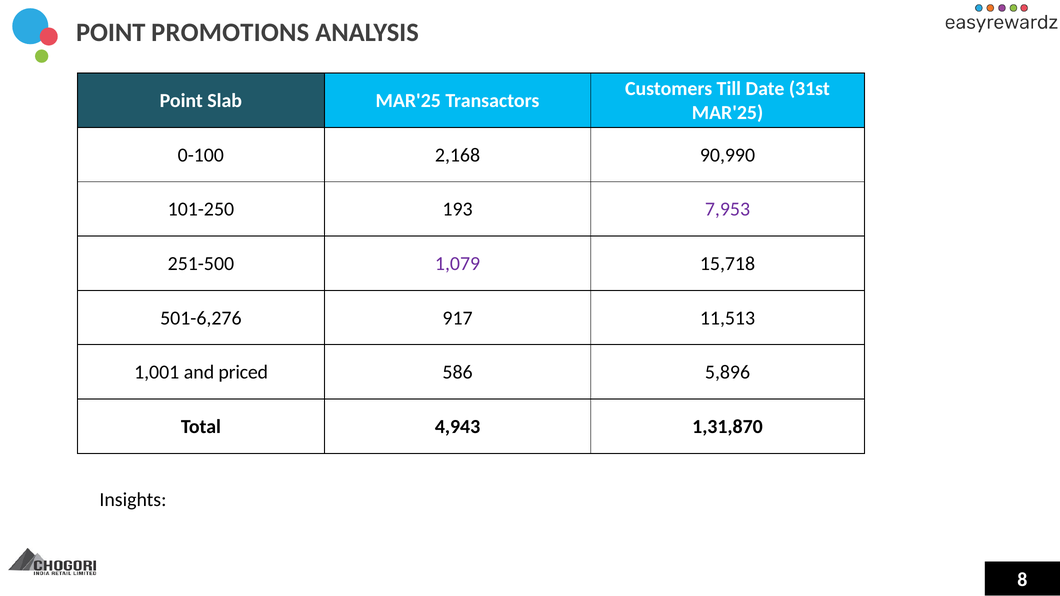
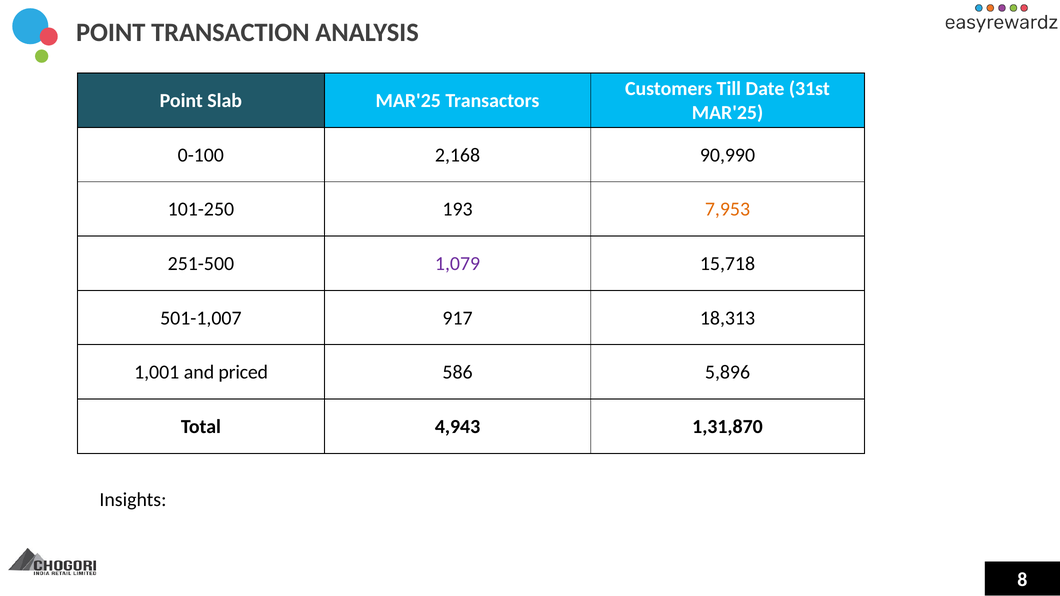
PROMOTIONS: PROMOTIONS -> TRANSACTION (230, 32)
7,953 colour: purple -> orange (728, 210)
501-6,276: 501-6,276 -> 501-1,007 (201, 318)
11,513: 11,513 -> 18,313 (728, 318)
